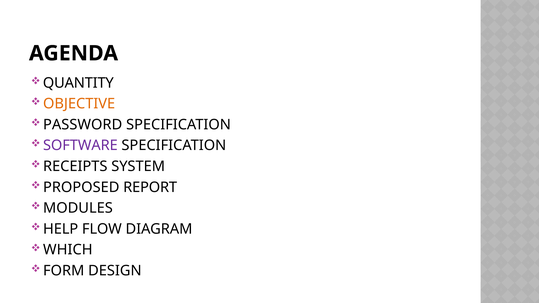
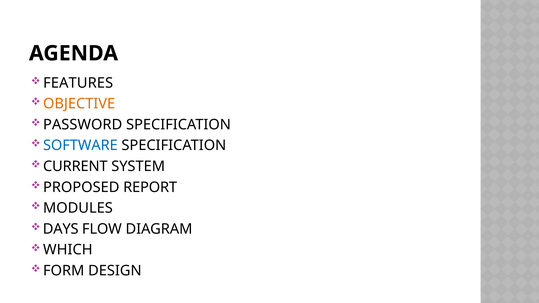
QUANTITY: QUANTITY -> FEATURES (78, 83)
SOFTWARE colour: purple -> blue (80, 146)
RECEIPTS: RECEIPTS -> CURRENT (75, 166)
HELP: HELP -> DAYS (61, 229)
